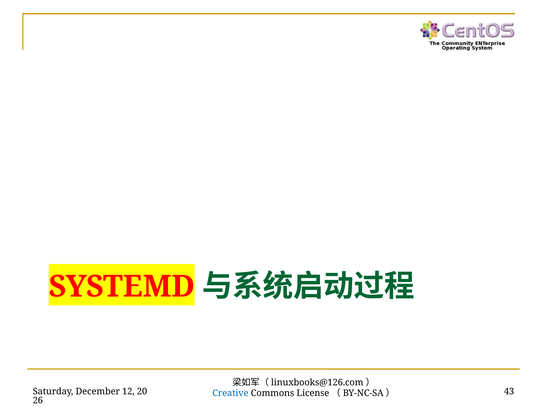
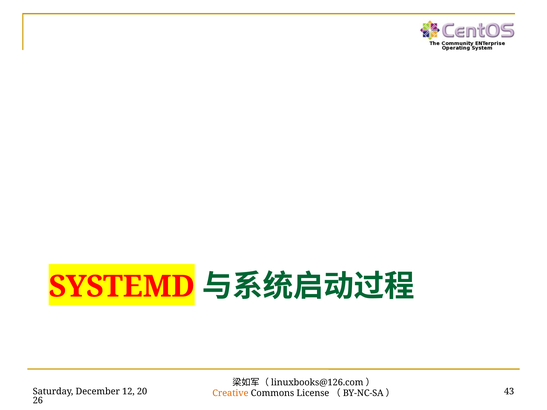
Creative colour: blue -> orange (230, 394)
